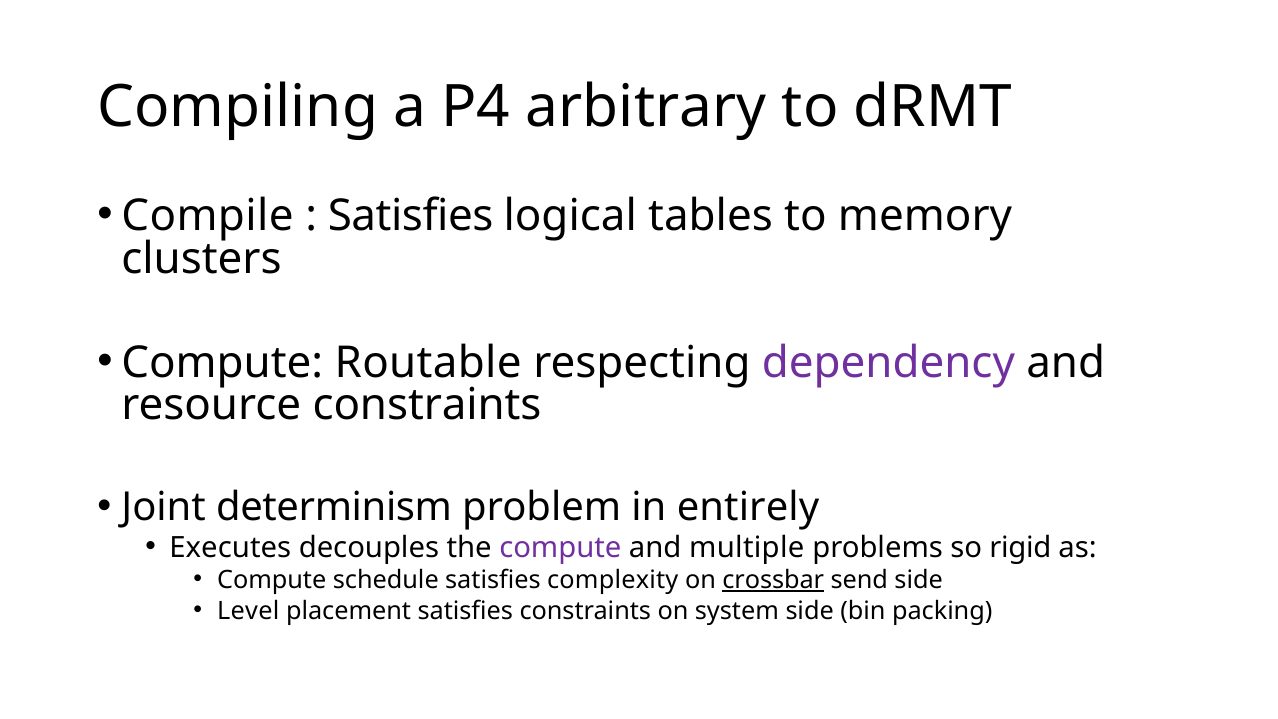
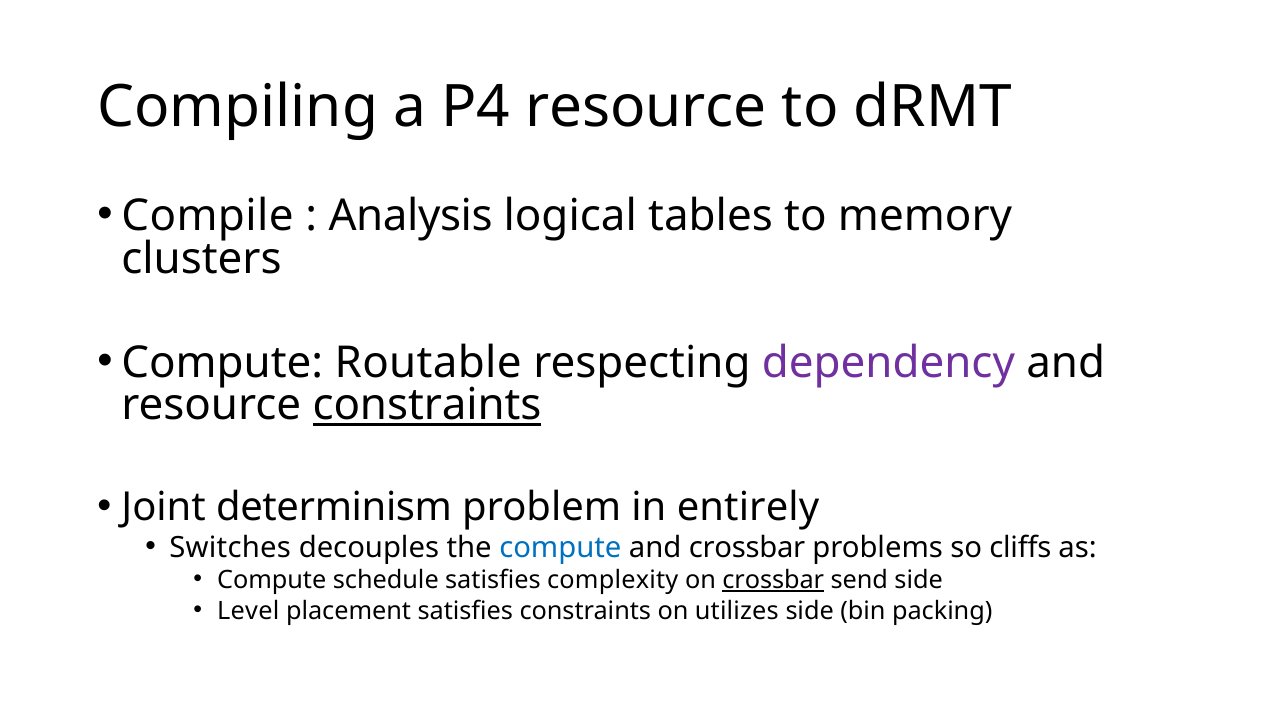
P4 arbitrary: arbitrary -> resource (646, 107)
Satisfies: Satisfies -> Analysis (411, 216)
constraints underline: none -> present (427, 405)
Executes: Executes -> Switches (230, 547)
compute colour: purple -> blue (560, 547)
and multiple: multiple -> crossbar (747, 547)
rigid: rigid -> cliffs (1020, 547)
system: system -> utilizes (737, 611)
